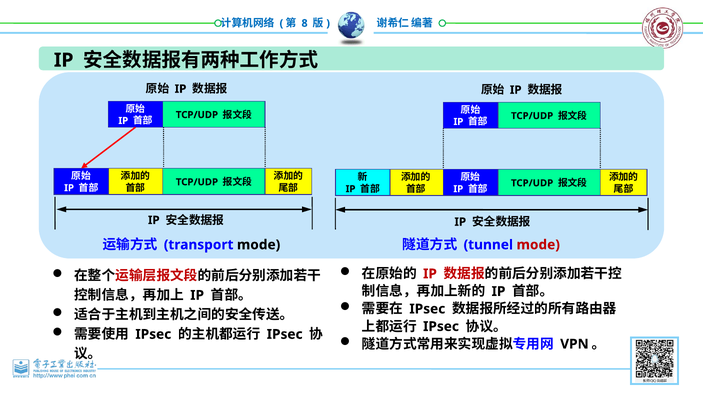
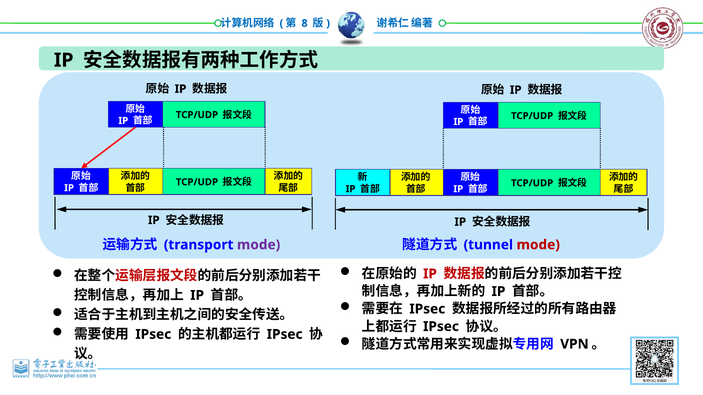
mode colour: black -> purple (259, 245)
